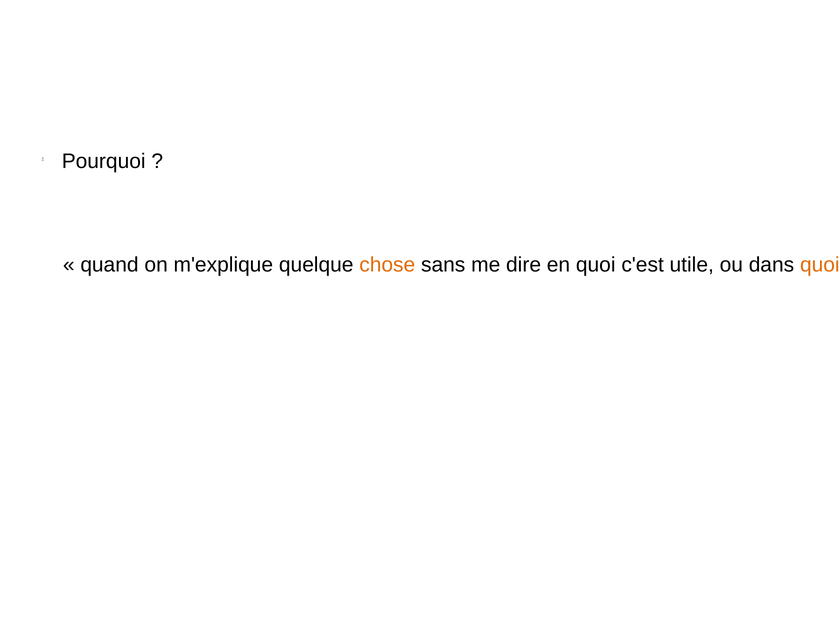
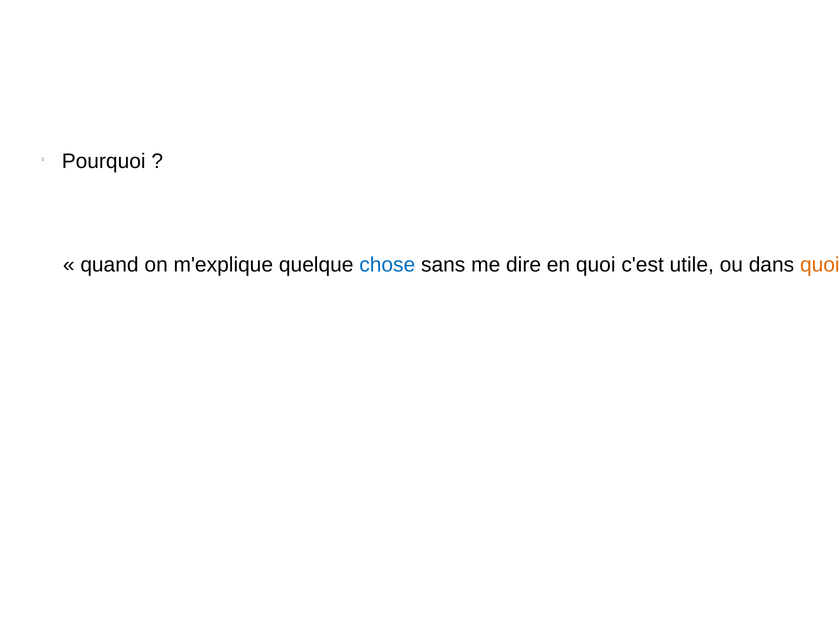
chose colour: orange -> blue (387, 264)
